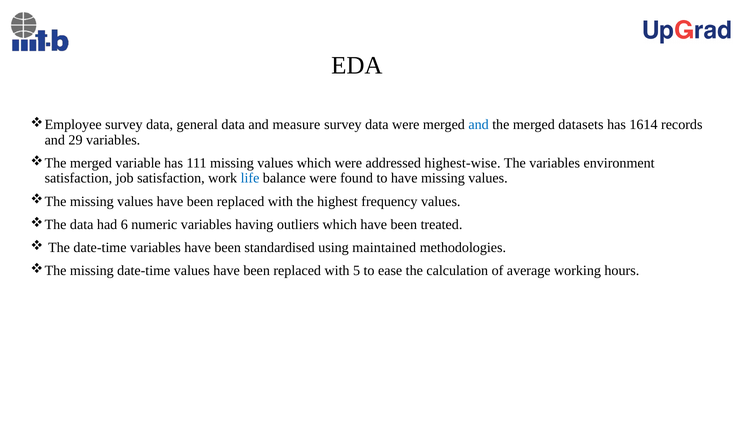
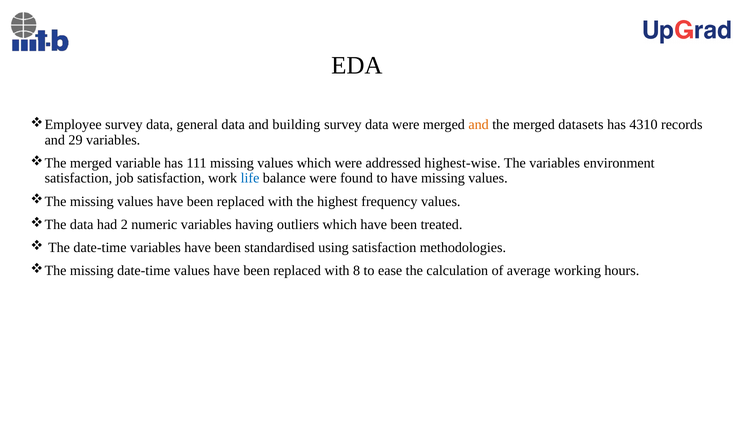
measure: measure -> building (296, 125)
and colour: blue -> orange (479, 125)
1614: 1614 -> 4310 (643, 125)
6: 6 -> 2 (124, 224)
using maintained: maintained -> satisfaction (384, 247)
5: 5 -> 8 (357, 270)
